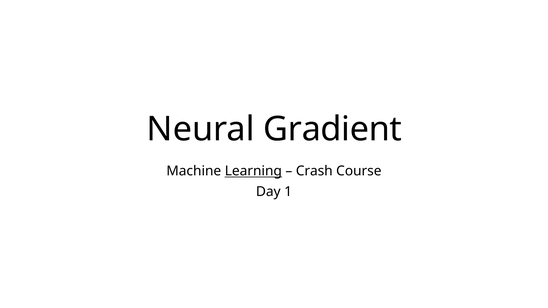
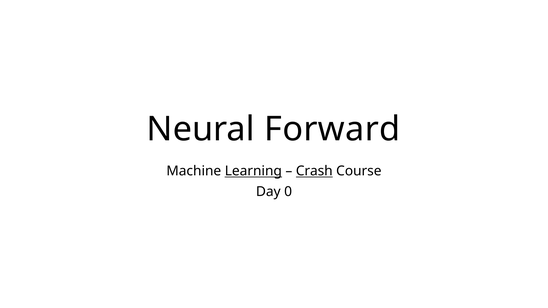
Gradient: Gradient -> Forward (332, 129)
Crash underline: none -> present (314, 171)
1: 1 -> 0 (288, 192)
